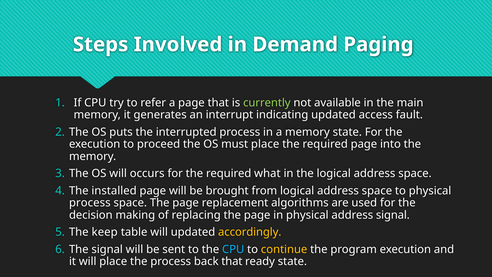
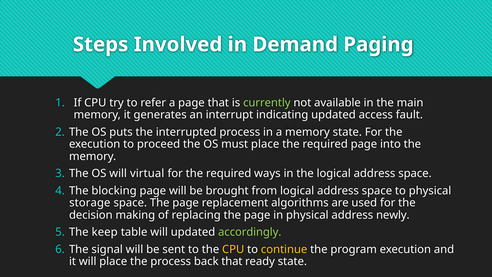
occurs: occurs -> virtual (147, 173)
what: what -> ways (267, 173)
installed: installed -> blocking (114, 190)
process: process -> storage (90, 203)
address signal: signal -> newly (393, 215)
accordingly colour: yellow -> light green (250, 232)
CPU colour: light blue -> yellow (233, 249)
